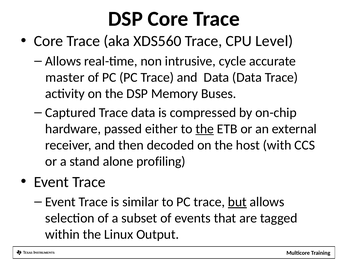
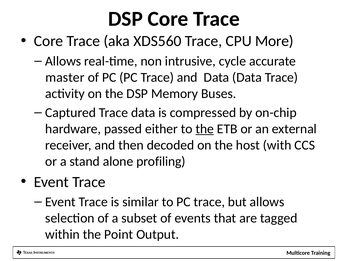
Level: Level -> More (274, 41)
but underline: present -> none (237, 202)
Linux: Linux -> Point (119, 234)
